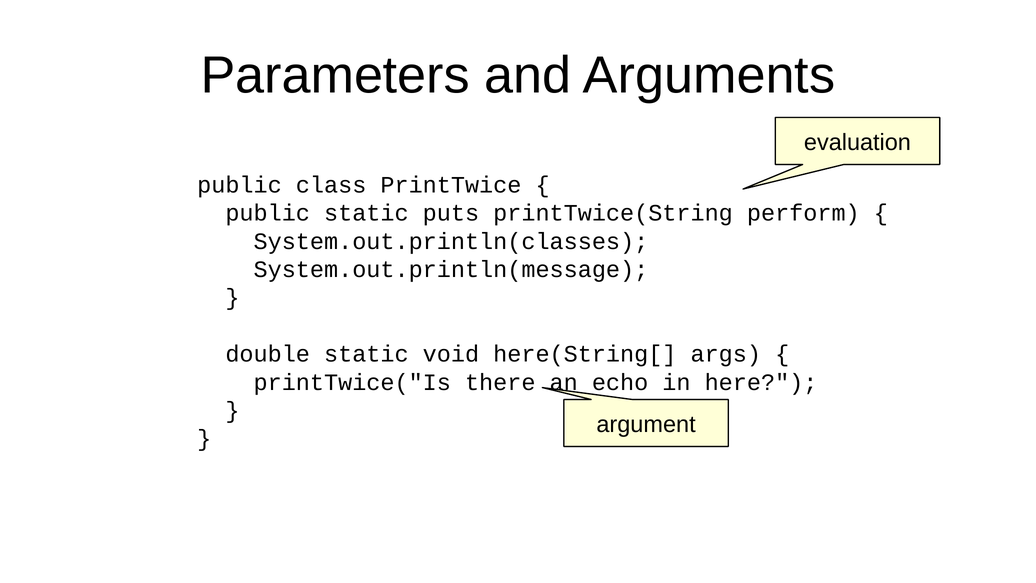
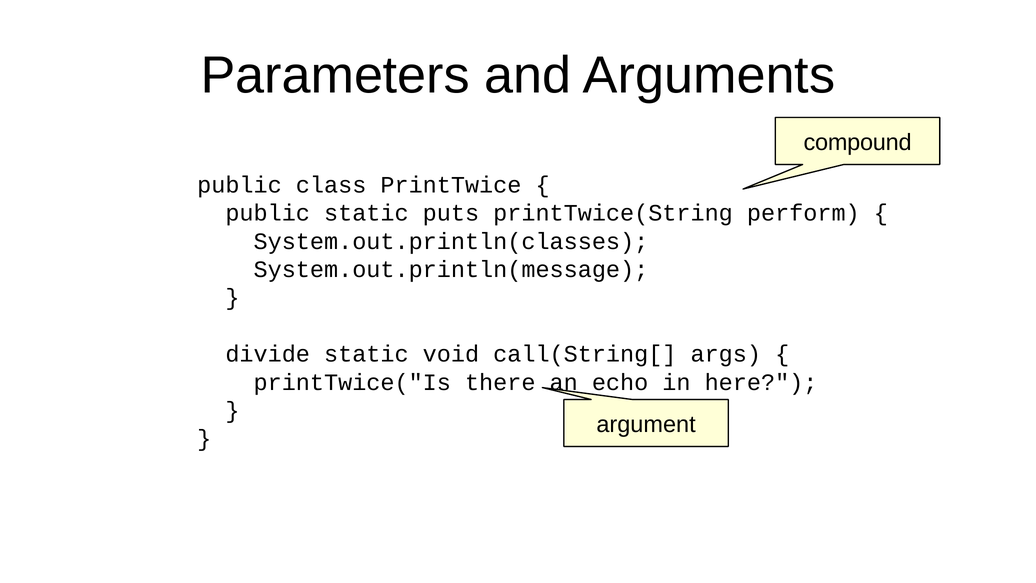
evaluation: evaluation -> compound (858, 143)
double: double -> divide (268, 354)
here(String[: here(String[ -> call(String[ (585, 354)
